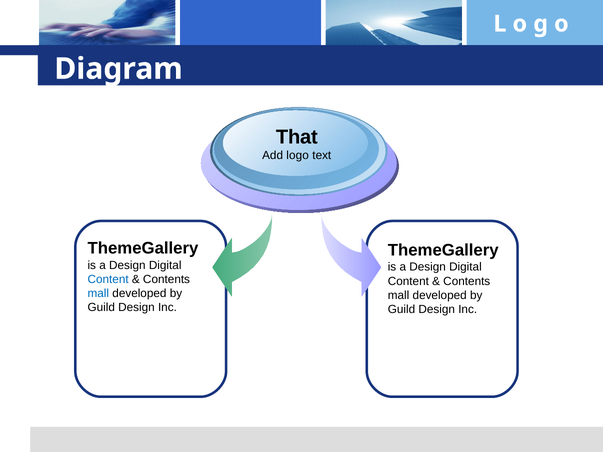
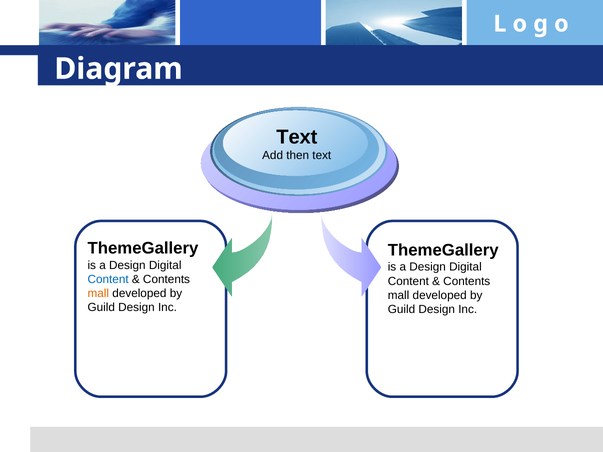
That: That -> Text (297, 137)
logo: logo -> then (298, 156)
mall colour: blue -> orange (98, 293)
